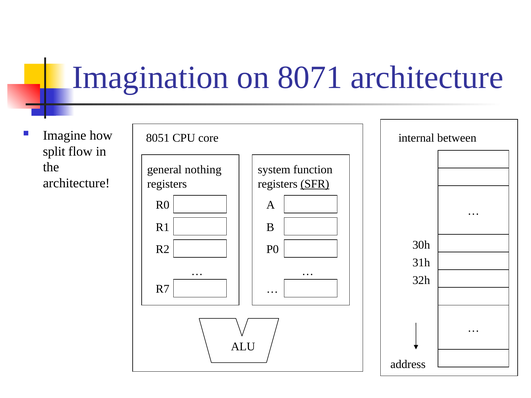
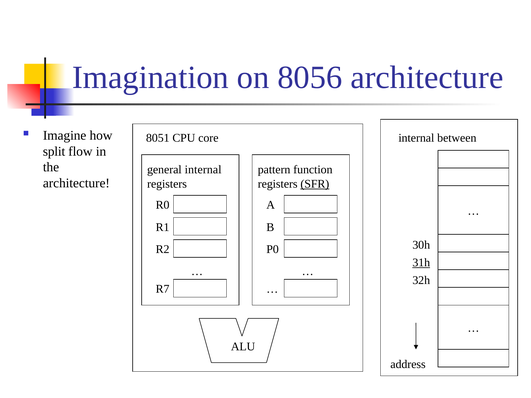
8071: 8071 -> 8056 (310, 77)
general nothing: nothing -> internal (203, 170)
system: system -> pattern (274, 170)
31h underline: none -> present (421, 263)
